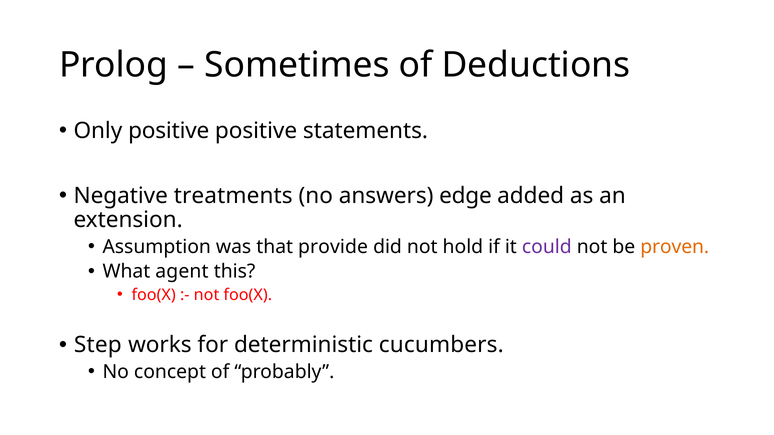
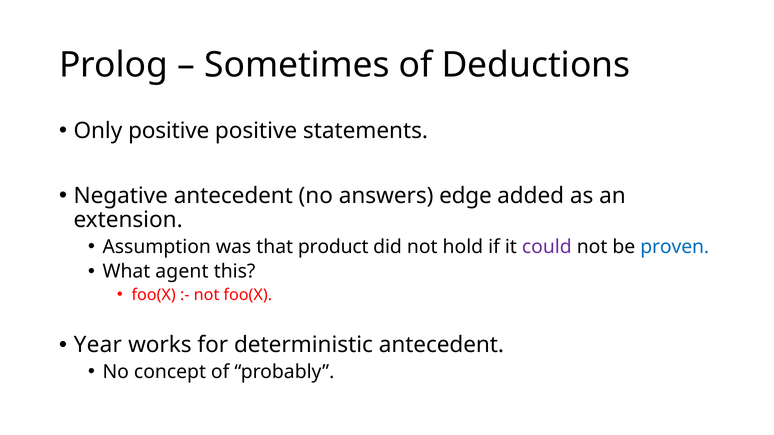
Negative treatments: treatments -> antecedent (233, 196)
provide: provide -> product (333, 247)
proven colour: orange -> blue (675, 247)
Step: Step -> Year (98, 345)
deterministic cucumbers: cucumbers -> antecedent (441, 345)
